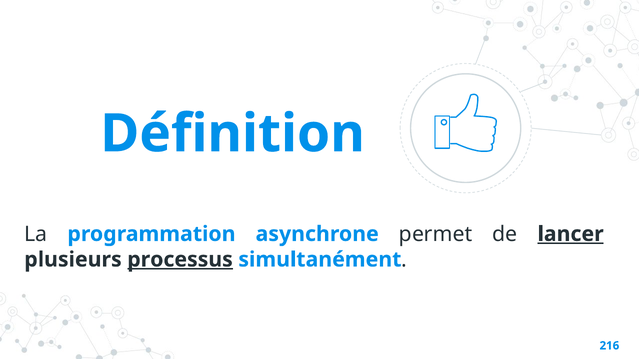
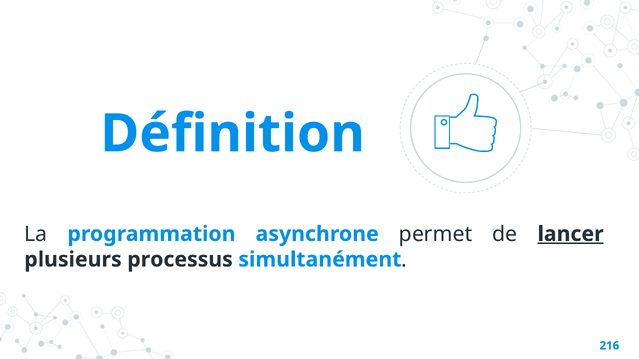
processus underline: present -> none (180, 260)
